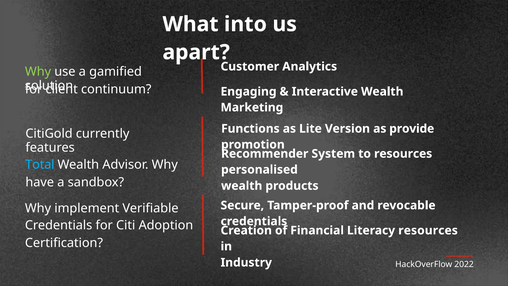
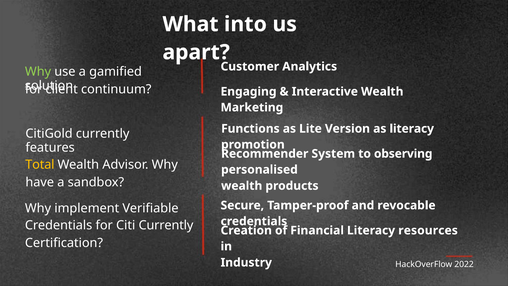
as provide: provide -> literacy (412, 129)
to resources: resources -> observing (403, 154)
Total colour: light blue -> yellow (40, 165)
Citi Adoption: Adoption -> Currently (166, 225)
